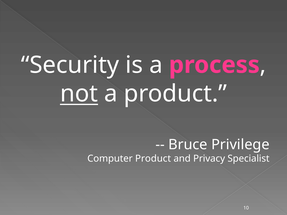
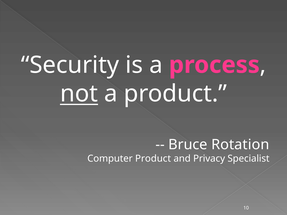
Privilege: Privilege -> Rotation (240, 145)
